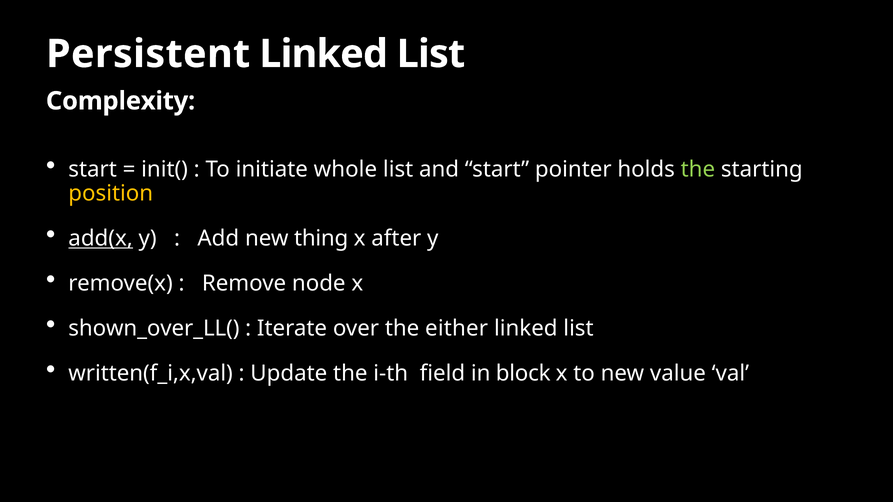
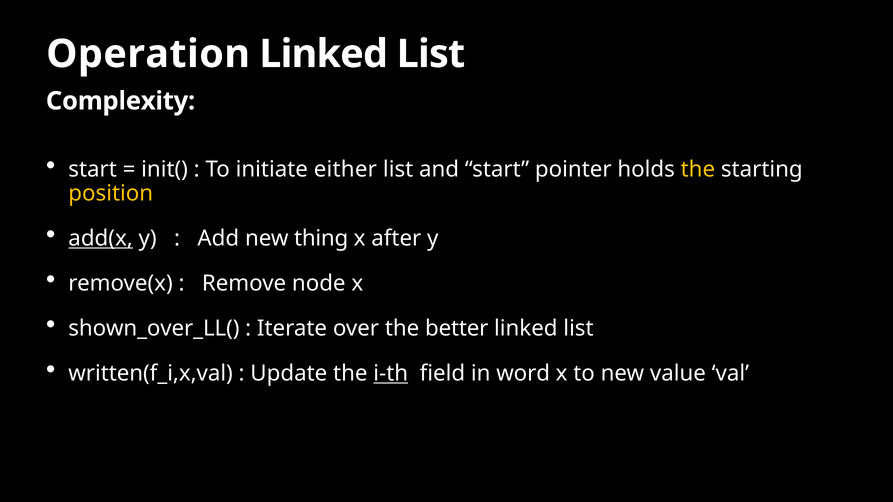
Persistent: Persistent -> Operation (148, 54)
whole: whole -> either (345, 169)
the colour: light green -> yellow (698, 169)
either: either -> better (457, 329)
i-th underline: none -> present (391, 374)
block: block -> word (523, 374)
